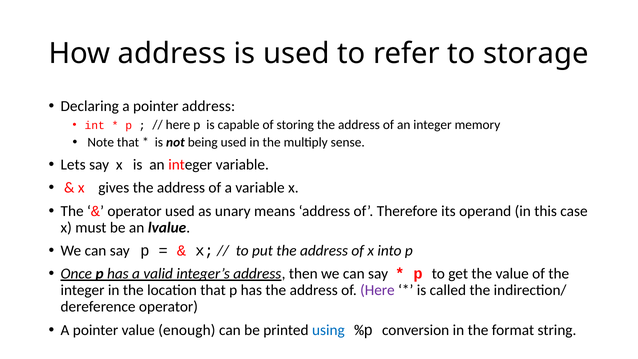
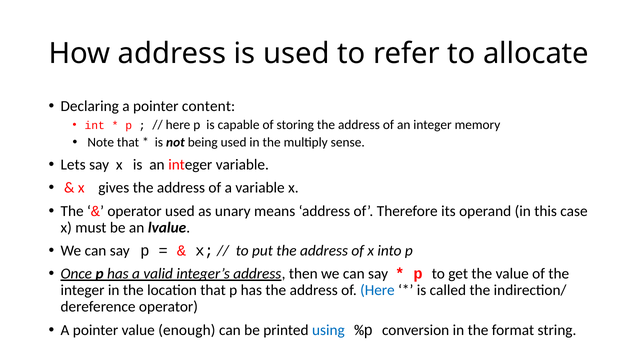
storage: storage -> allocate (536, 54)
pointer address: address -> content (209, 106)
Here colour: purple -> blue (377, 290)
